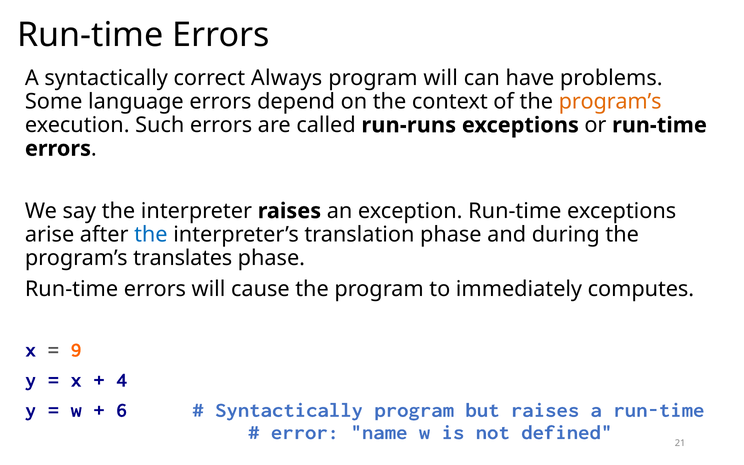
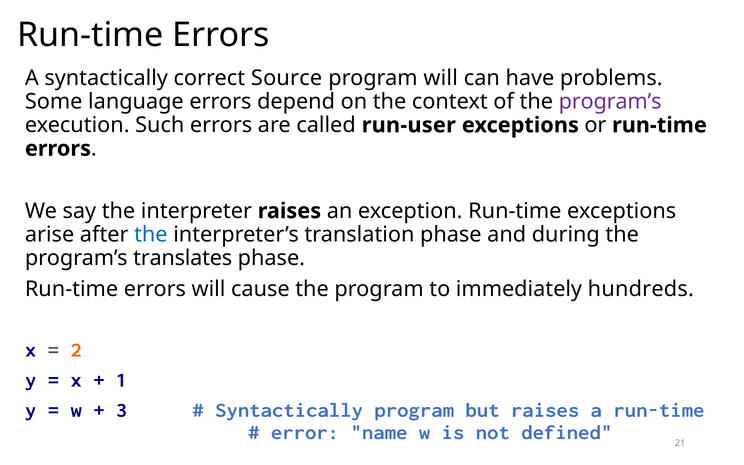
Always: Always -> Source (287, 78)
program’s colour: orange -> purple (610, 102)
run-runs: run-runs -> run-user (409, 125)
computes: computes -> hundreds (641, 289)
9: 9 -> 2 (76, 350)
4: 4 -> 1 (122, 380)
6: 6 -> 3 (122, 410)
